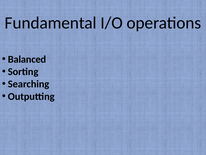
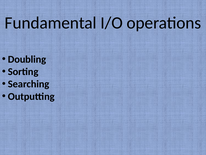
Balanced: Balanced -> Doubling (27, 59)
